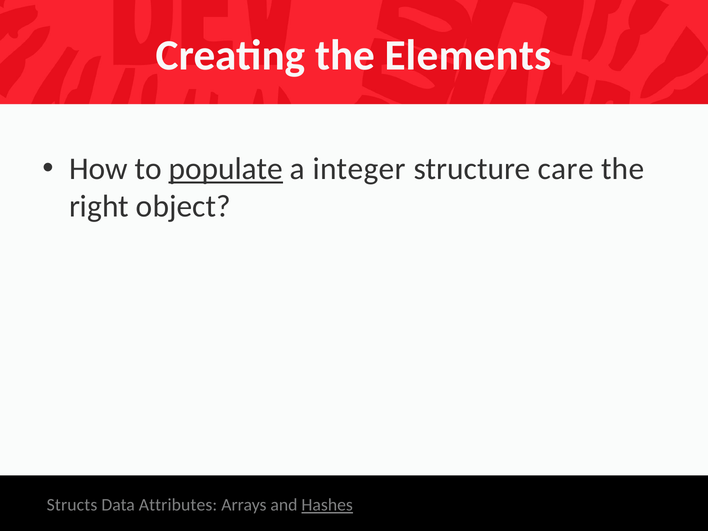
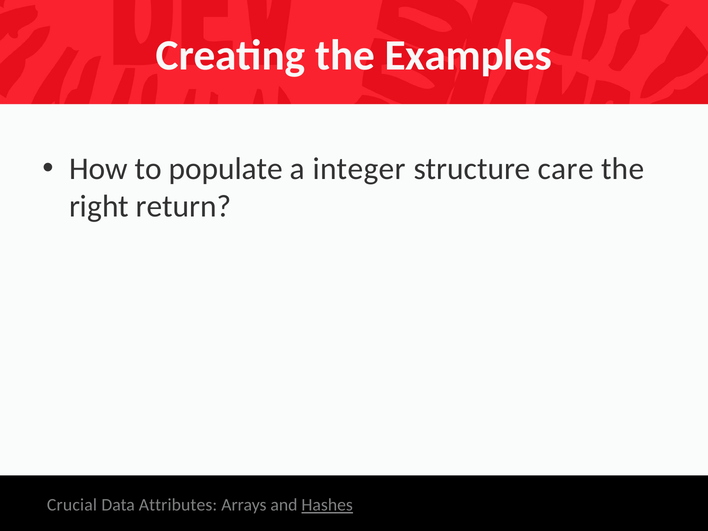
Elements: Elements -> Examples (468, 55)
populate underline: present -> none (226, 169)
object: object -> return (184, 207)
Structs: Structs -> Crucial (72, 505)
